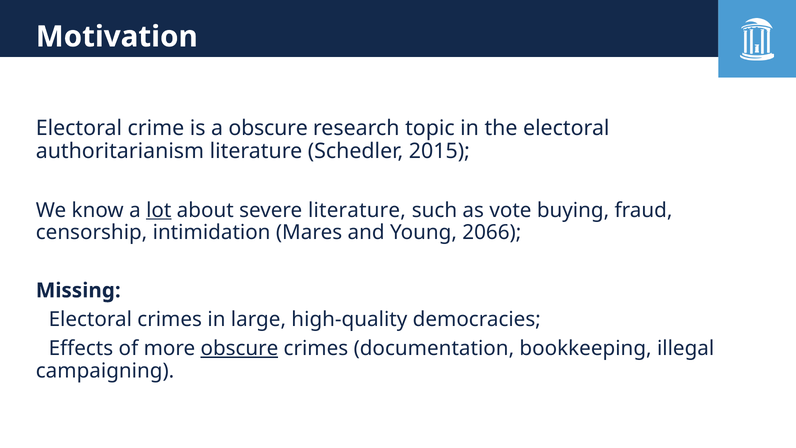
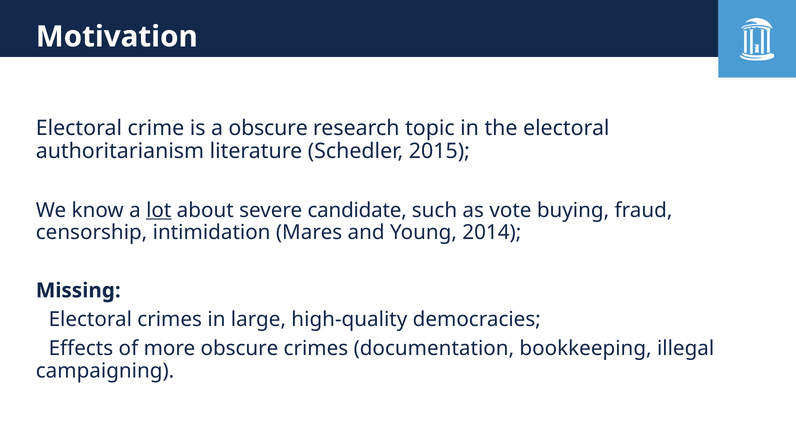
severe literature: literature -> candidate (357, 210)
2066: 2066 -> 2014 (492, 232)
obscure underline: present -> none (239, 348)
